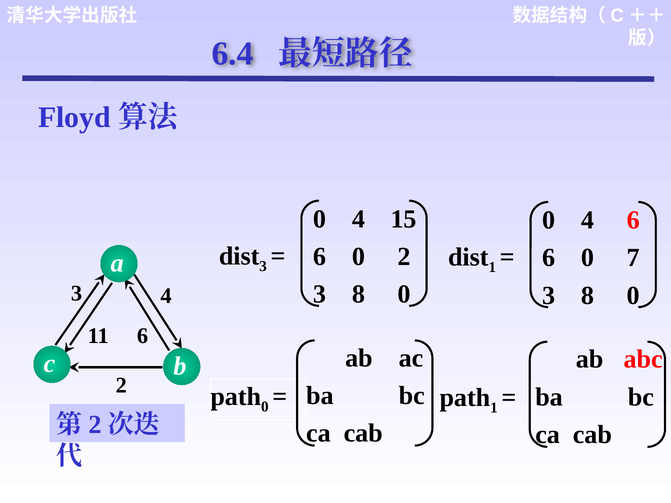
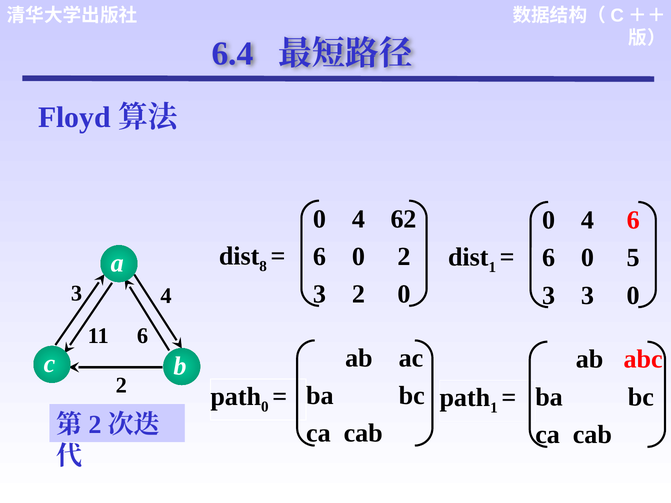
15: 15 -> 62 (403, 219)
3: 3 -> 8 (263, 266)
7: 7 -> 5 (633, 258)
8: 8 -> 2 (358, 294)
8: 8 -> 3 (588, 296)
